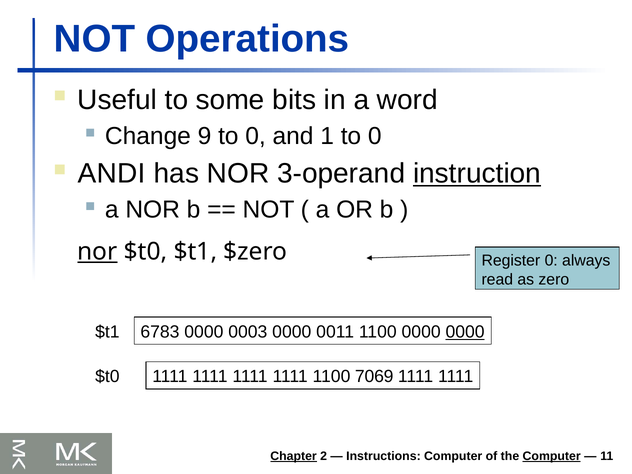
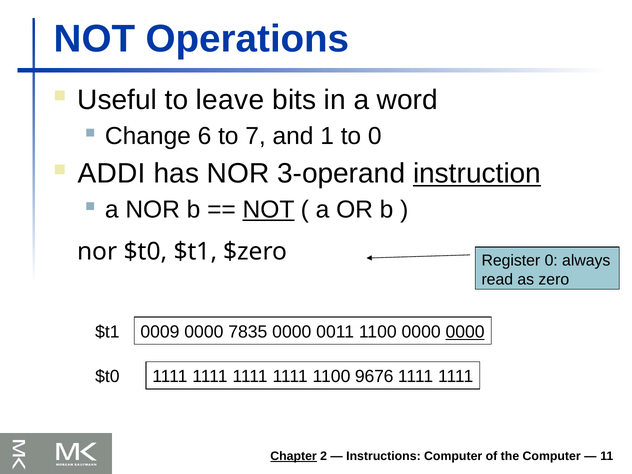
some: some -> leave (230, 100)
9: 9 -> 6 (204, 136)
0: 0 -> 7 (256, 136)
ANDI: ANDI -> ADDI (112, 174)
NOT underline: none -> present (269, 210)
nor underline: present -> none (97, 252)
6783: 6783 -> 0009 (160, 332)
0003: 0003 -> 7835 (248, 332)
7069: 7069 -> 9676 (374, 377)
Computer underline: present -> none (552, 456)
